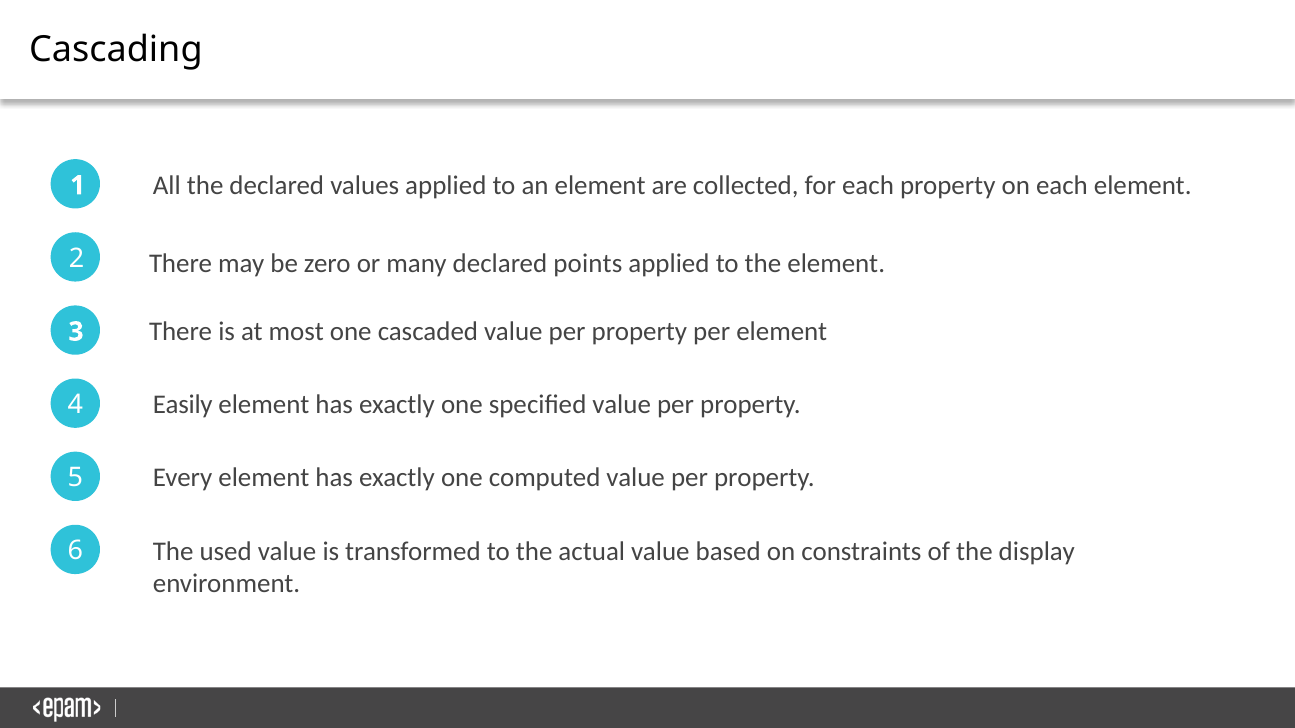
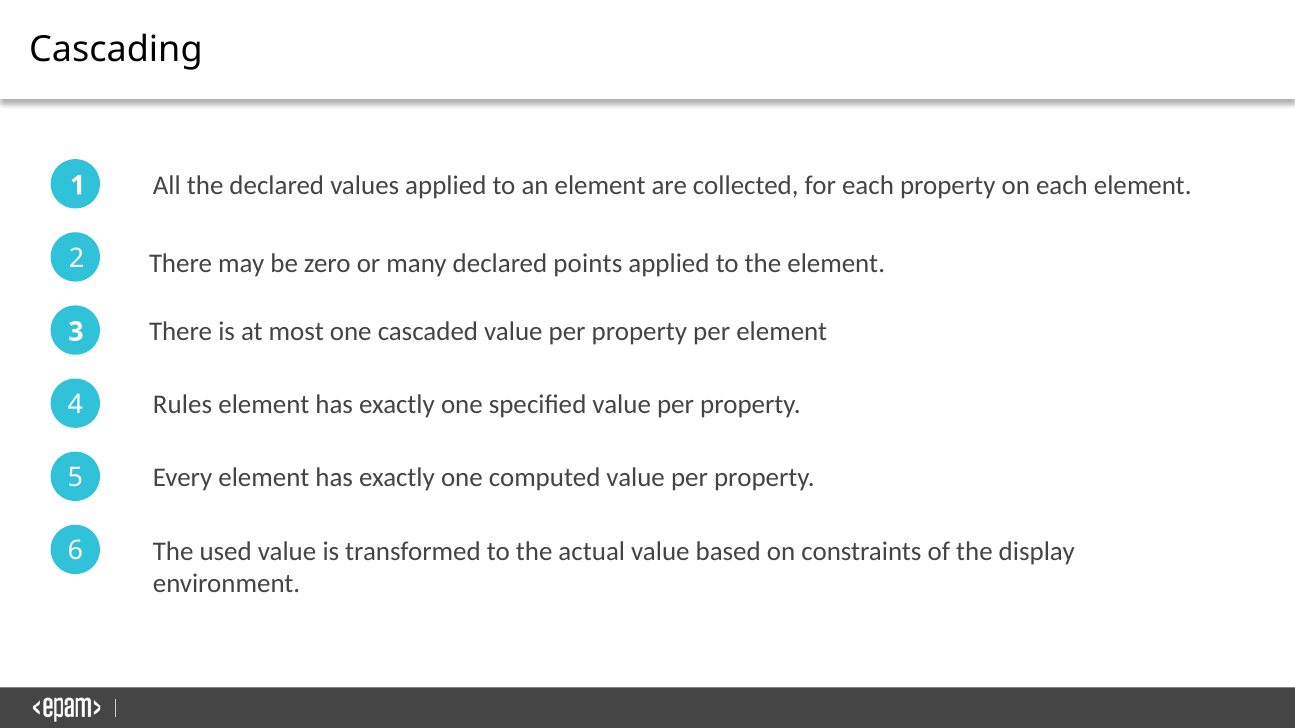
Easily: Easily -> Rules (183, 405)
